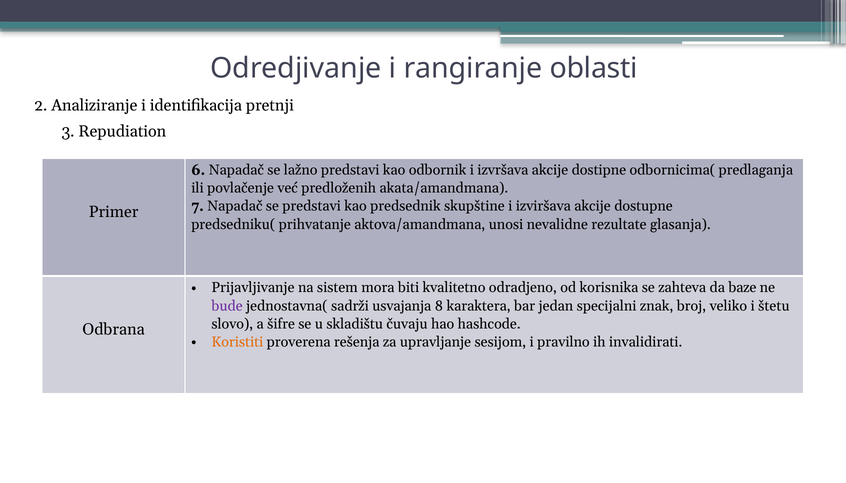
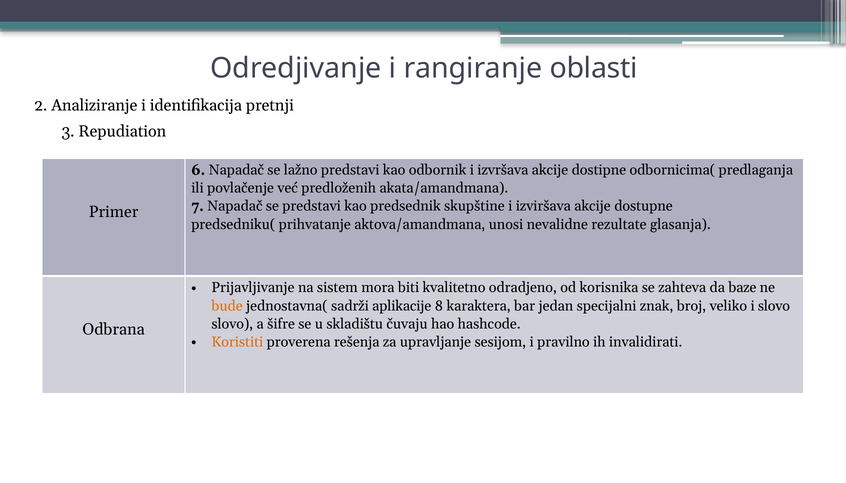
bude colour: purple -> orange (227, 305)
usvajanja: usvajanja -> aplikacije (402, 305)
i štetu: štetu -> slovo (774, 305)
